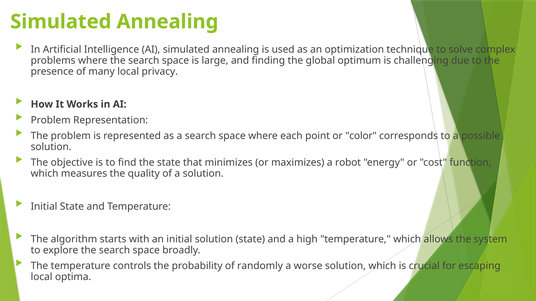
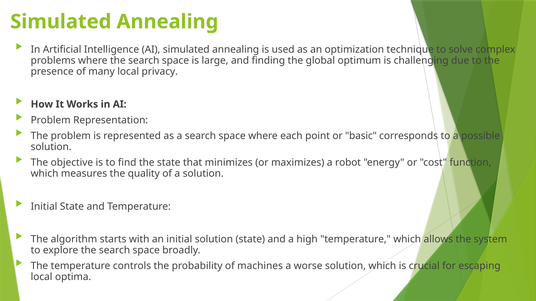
color: color -> basic (361, 136)
randomly: randomly -> machines (260, 266)
